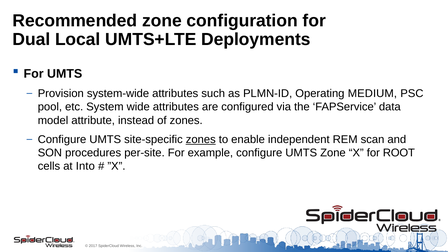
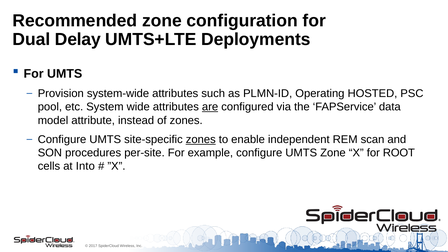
Local: Local -> Delay (78, 40)
MEDIUM: MEDIUM -> HOSTED (372, 93)
are underline: none -> present (210, 107)
